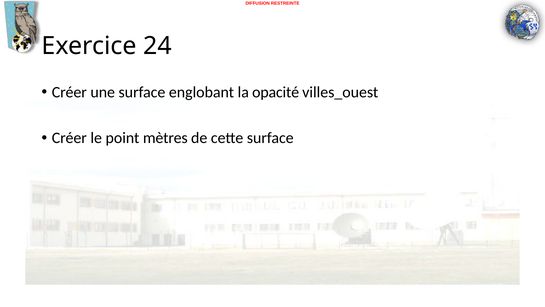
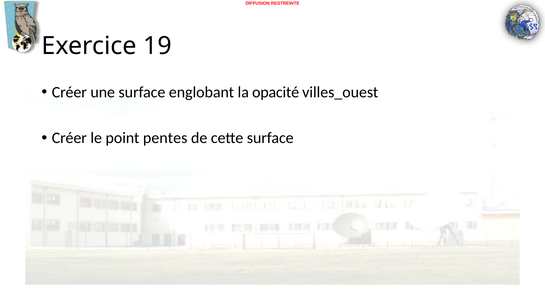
24: 24 -> 19 (157, 46)
mètres: mètres -> pentes (165, 138)
